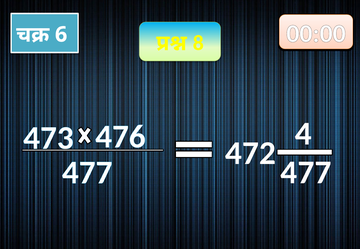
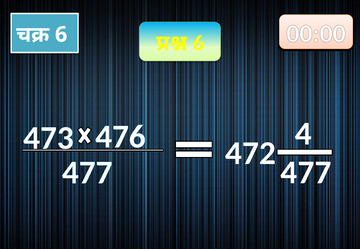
8: 8 -> 6 (198, 43)
